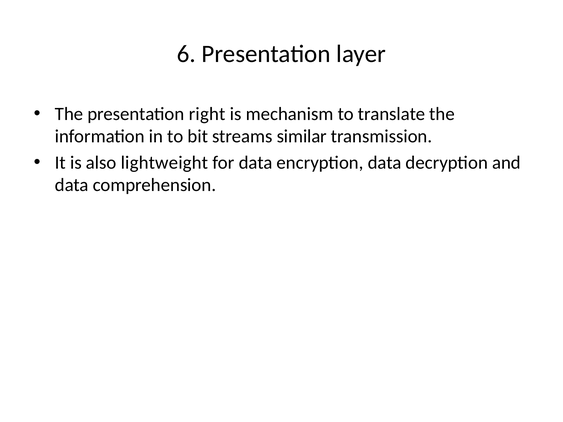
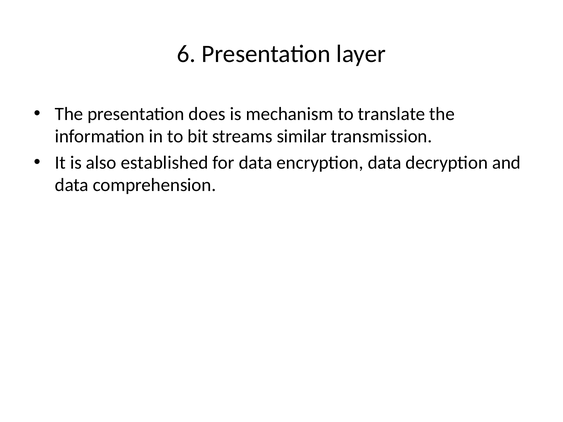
right: right -> does (207, 114)
lightweight: lightweight -> established (165, 163)
